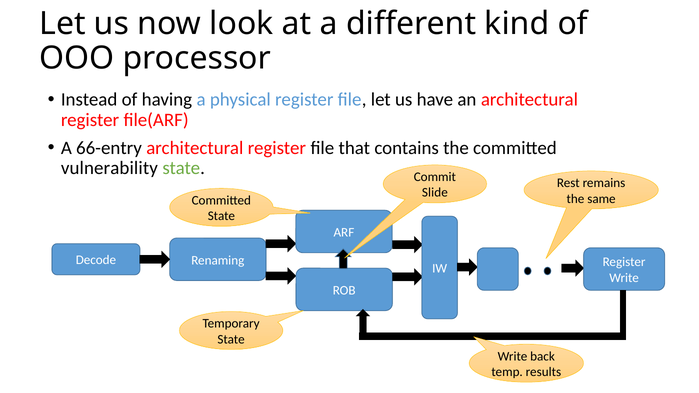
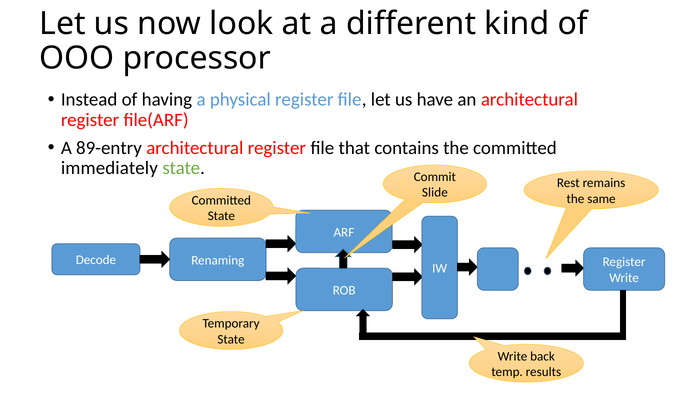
66-entry: 66-entry -> 89-entry (109, 148)
vulnerability: vulnerability -> immediately (109, 168)
